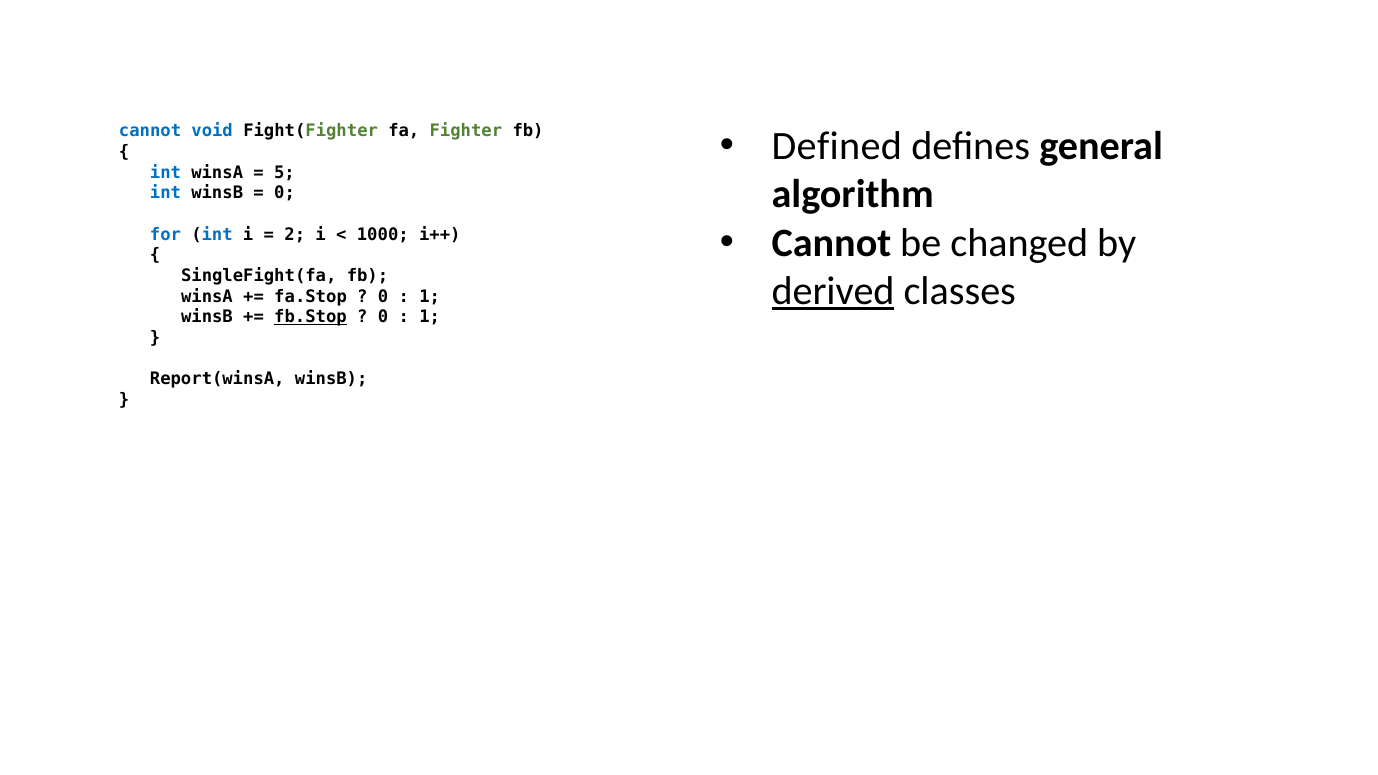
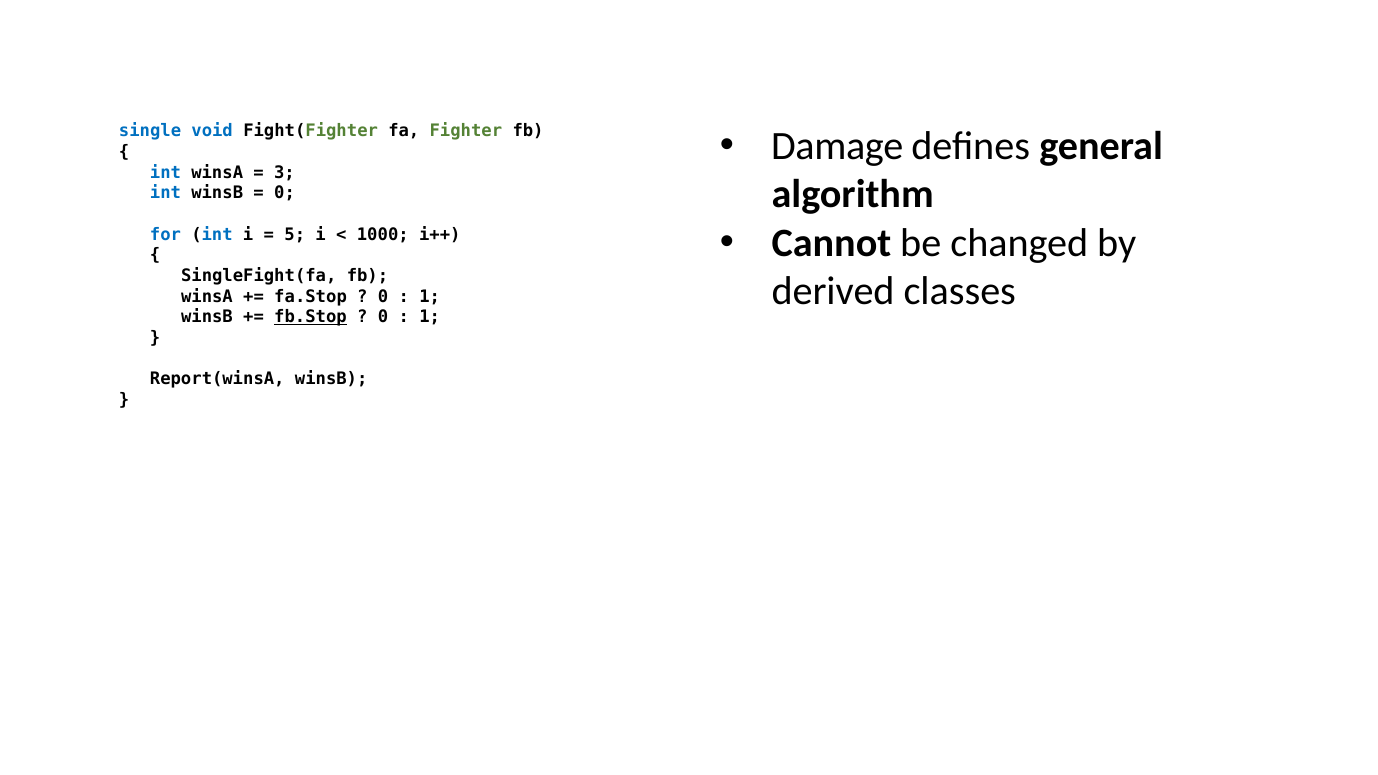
cannot: cannot -> single (150, 131)
Defined: Defined -> Damage (837, 146)
5: 5 -> 3 (284, 172)
2: 2 -> 5 (295, 234)
derived underline: present -> none (833, 291)
